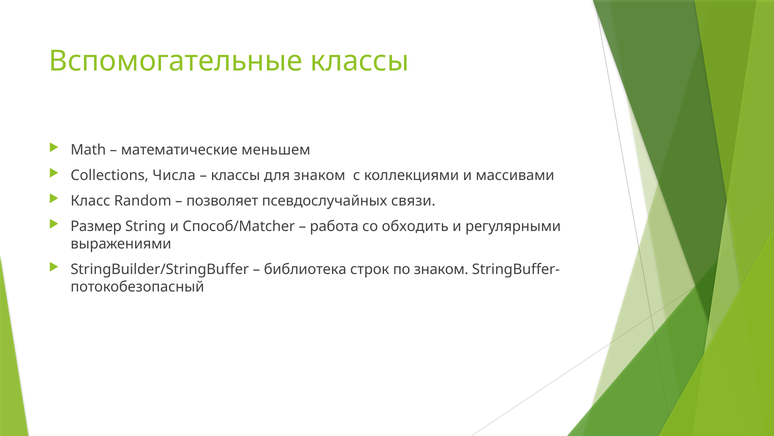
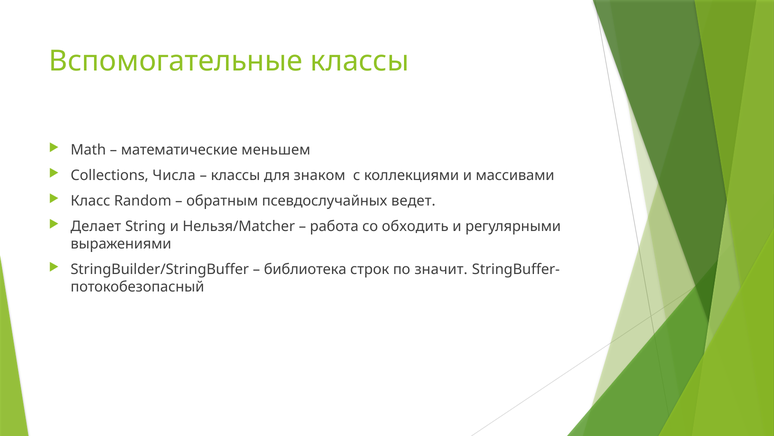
позволяет: позволяет -> обратным (222, 201)
связи: связи -> ведет (413, 201)
Размер: Размер -> Делает (96, 226)
Способ/Matcher: Способ/Matcher -> Нельзя/Matcher (239, 226)
по знаком: знаком -> значит (441, 269)
